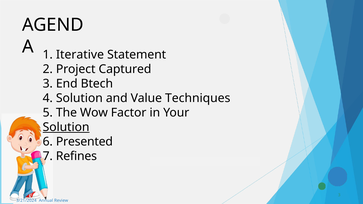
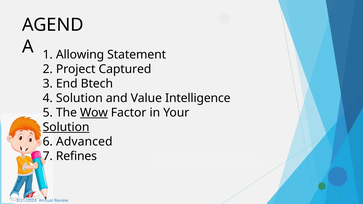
Iterative: Iterative -> Allowing (80, 55)
Techniques: Techniques -> Intelligence (198, 98)
Wow underline: none -> present (94, 113)
Presented: Presented -> Advanced (84, 142)
